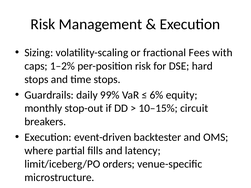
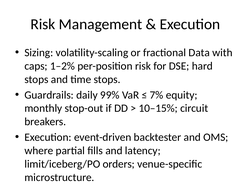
Fees: Fees -> Data (199, 53)
6%: 6% -> 7% (157, 95)
